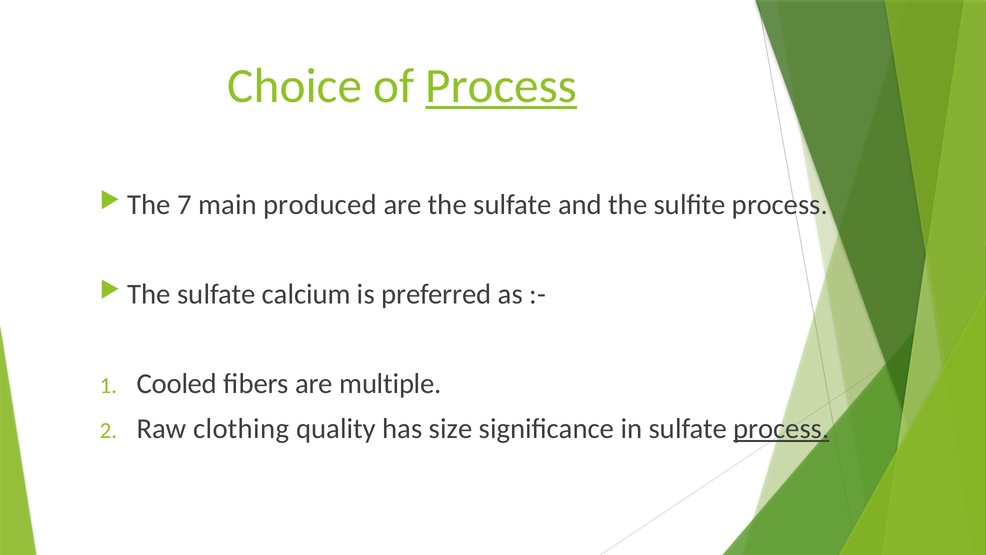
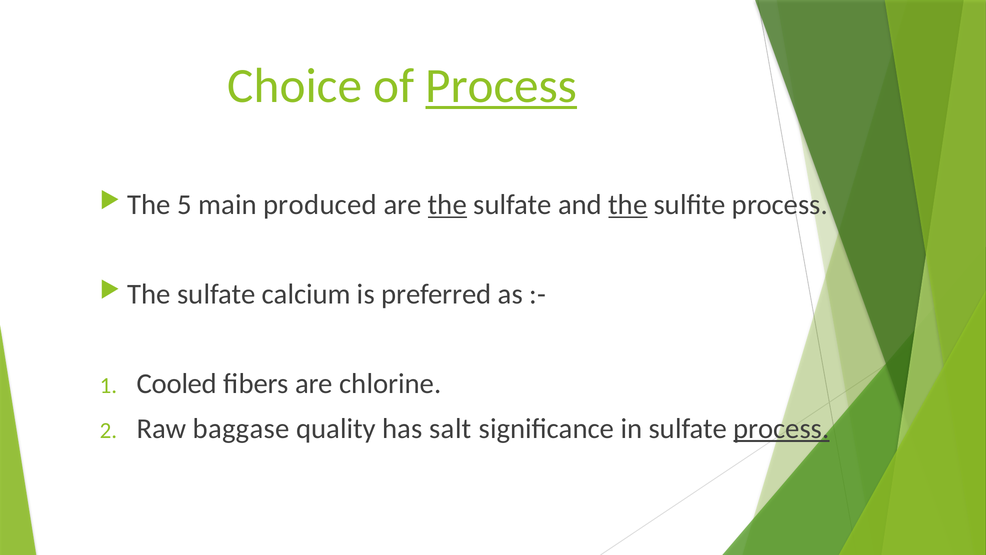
7: 7 -> 5 (185, 205)
the underline: none -> present (447, 205)
the underline: none -> present (628, 205)
multiple: multiple -> chlorine (390, 384)
clothing: clothing -> baggase (241, 428)
size: size -> salt (450, 428)
